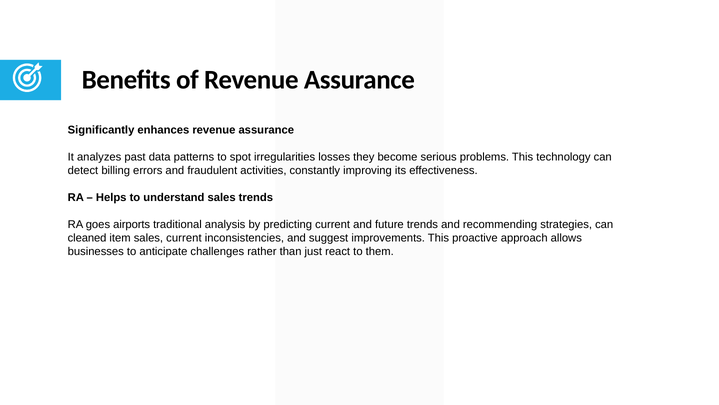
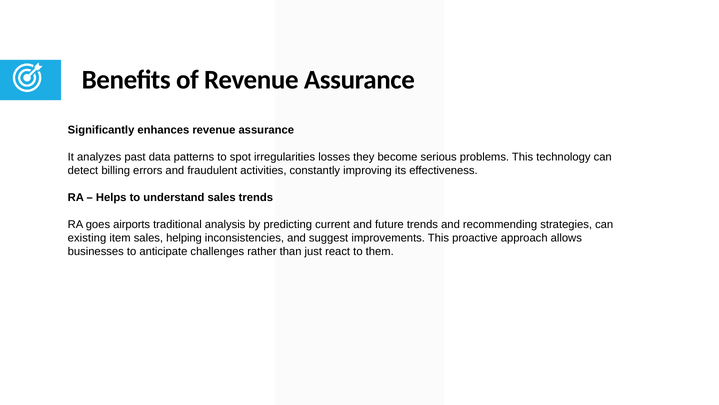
cleaned: cleaned -> existing (87, 238)
sales current: current -> helping (184, 238)
